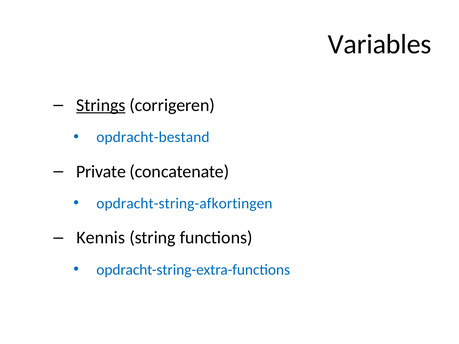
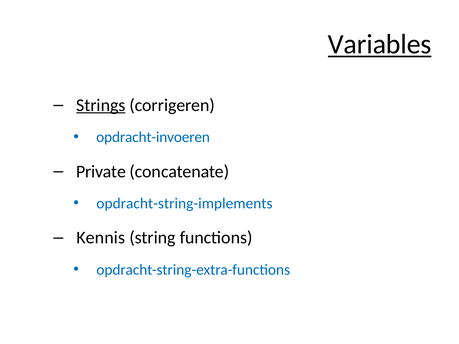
Variables underline: none -> present (380, 44)
opdracht-bestand: opdracht-bestand -> opdracht-invoeren (153, 137)
opdracht-string-afkortingen: opdracht-string-afkortingen -> opdracht-string-implements (184, 204)
